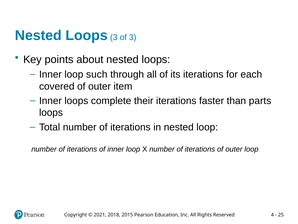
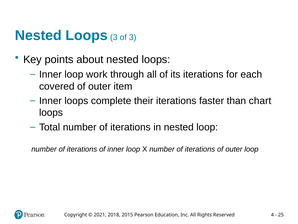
such: such -> work (97, 74)
parts: parts -> chart (260, 101)
